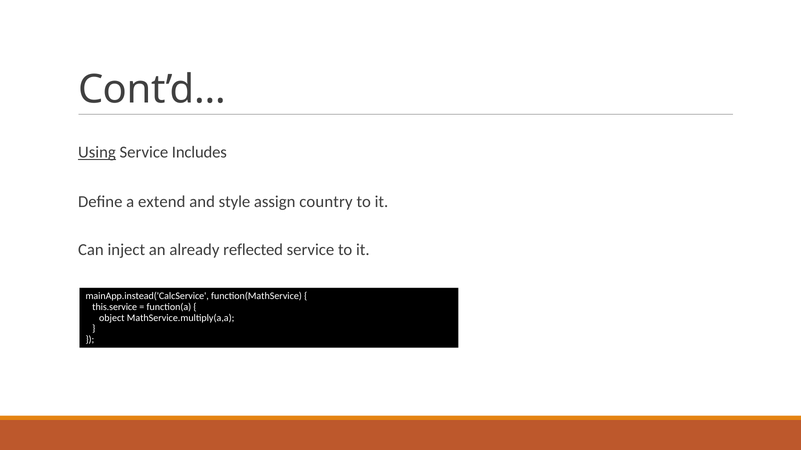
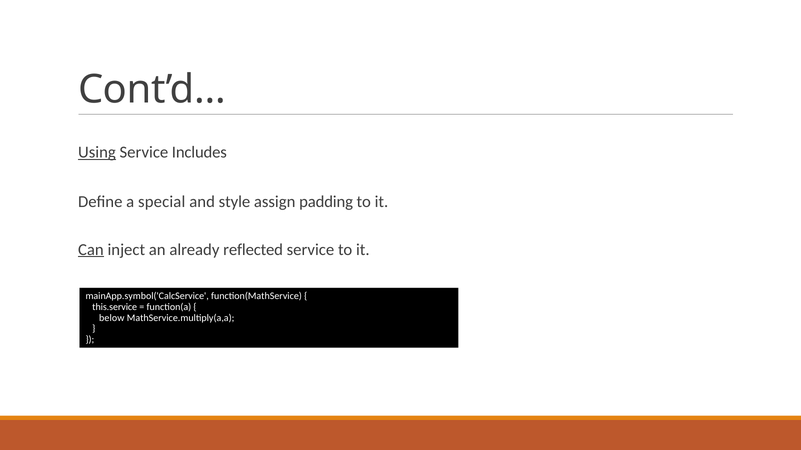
extend: extend -> special (162, 202)
country: country -> padding (326, 202)
Can underline: none -> present (91, 250)
mainApp.instead('CalcService: mainApp.instead('CalcService -> mainApp.symbol('CalcService (147, 296)
object: object -> below (112, 318)
